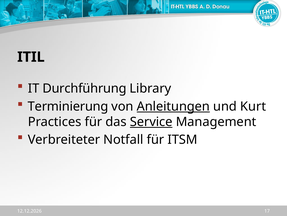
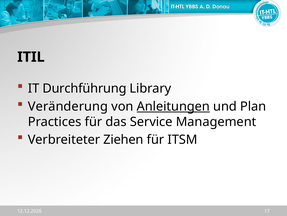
Terminierung: Terminierung -> Veränderung (68, 106)
Kurt: Kurt -> Plan (253, 106)
Service underline: present -> none (151, 121)
Notfall: Notfall -> Ziehen (123, 139)
